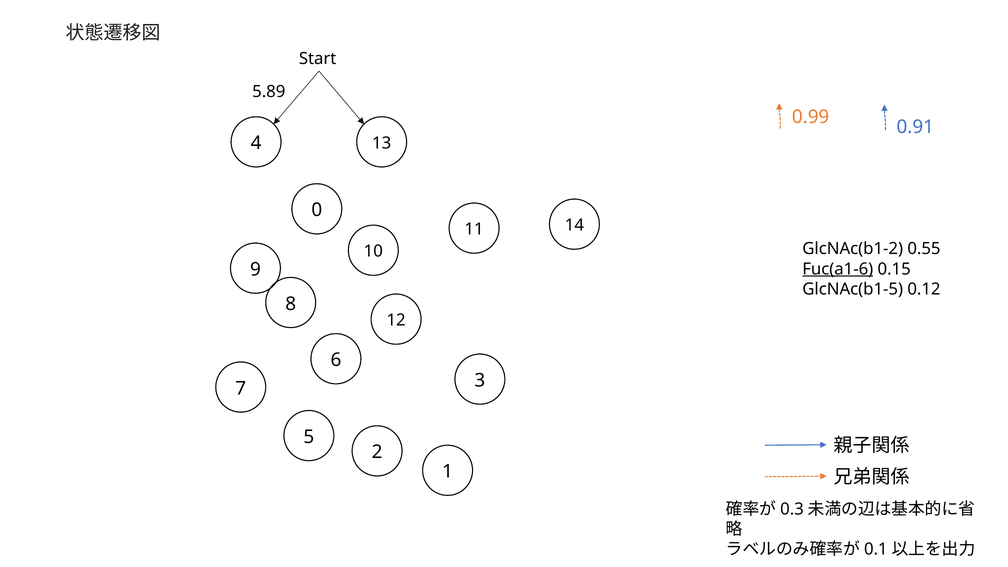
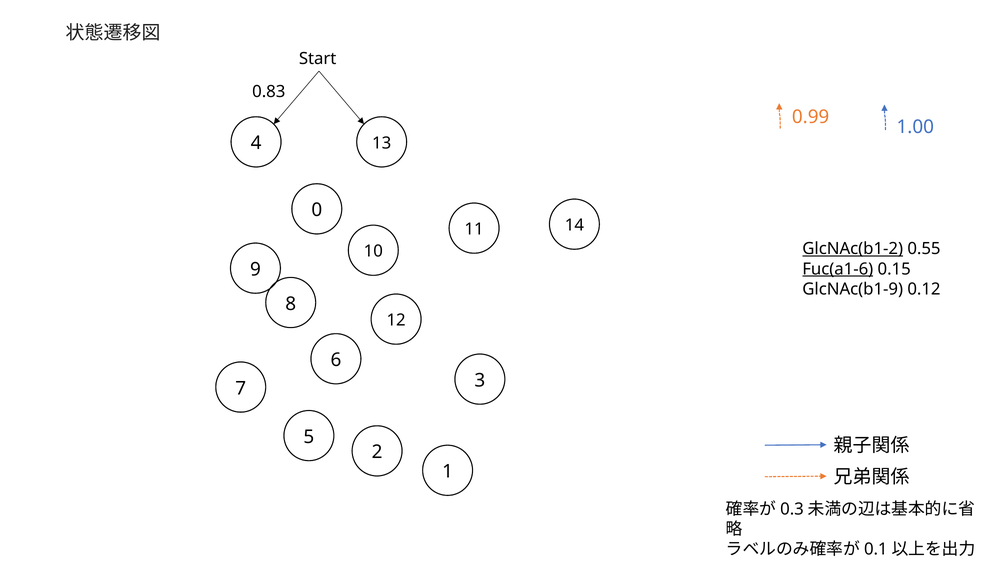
5.89: 5.89 -> 0.83 (269, 92)
0.91: 0.91 -> 1.00 (915, 127)
GlcNAc(b1-2 underline: none -> present (853, 249)
GlcNAc(b1-5: GlcNAc(b1-5 -> GlcNAc(b1-9 (853, 289)
